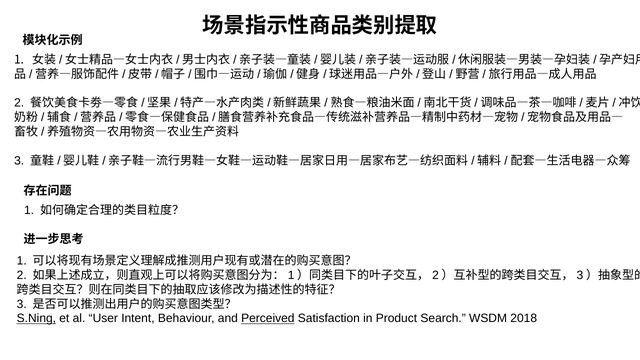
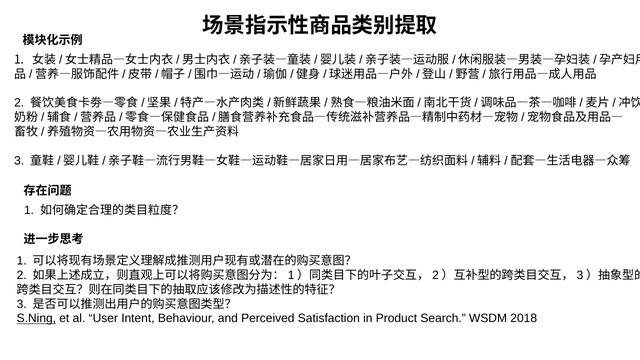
Perceived underline: present -> none (268, 318)
